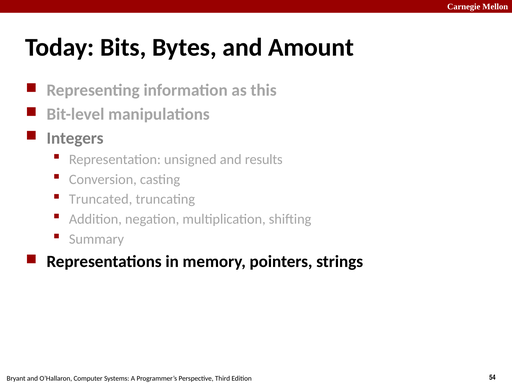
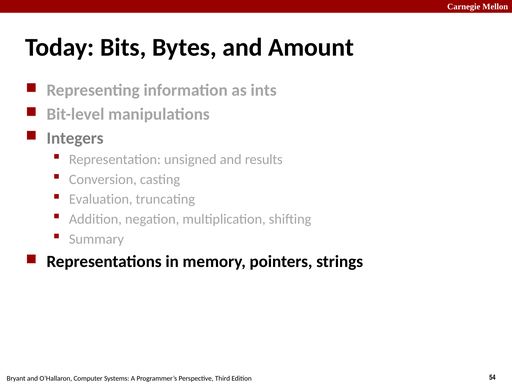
this: this -> ints (264, 90)
Truncated: Truncated -> Evaluation (101, 199)
